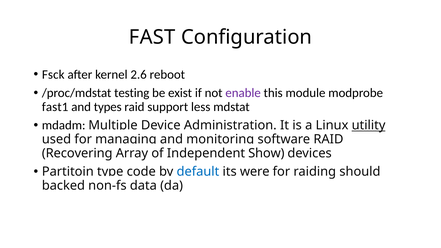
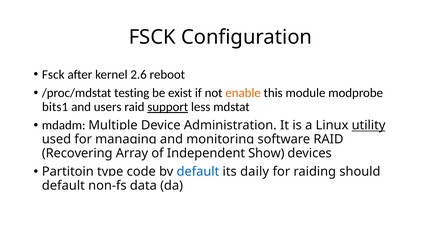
FAST: FAST -> FSCK (152, 37)
enable colour: purple -> orange (243, 93)
fast1: fast1 -> bits1 (55, 107)
types: types -> users (108, 107)
support underline: none -> present (168, 107)
were: were -> daily (255, 172)
backed: backed -> default (63, 186)
